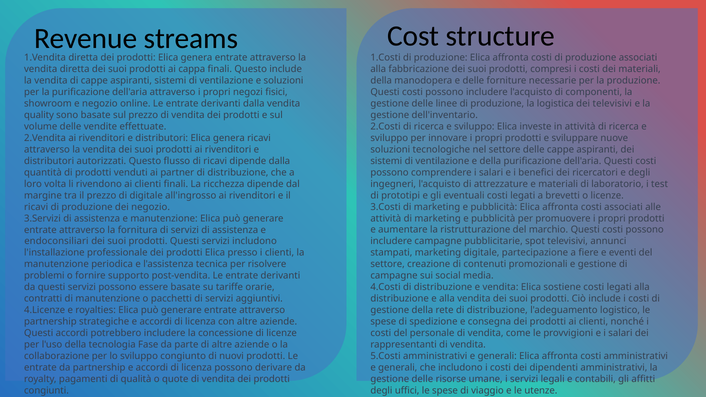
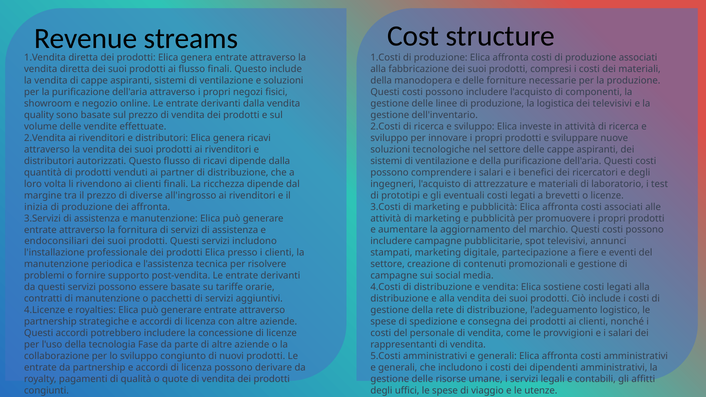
ai cappa: cappa -> flusso (192, 69)
di digitale: digitale -> diverse (146, 195)
ricavi: ricavi -> inizia (36, 207)
dei negozio: negozio -> affronta (151, 207)
ristrutturazione: ristrutturazione -> aggiornamento (475, 230)
